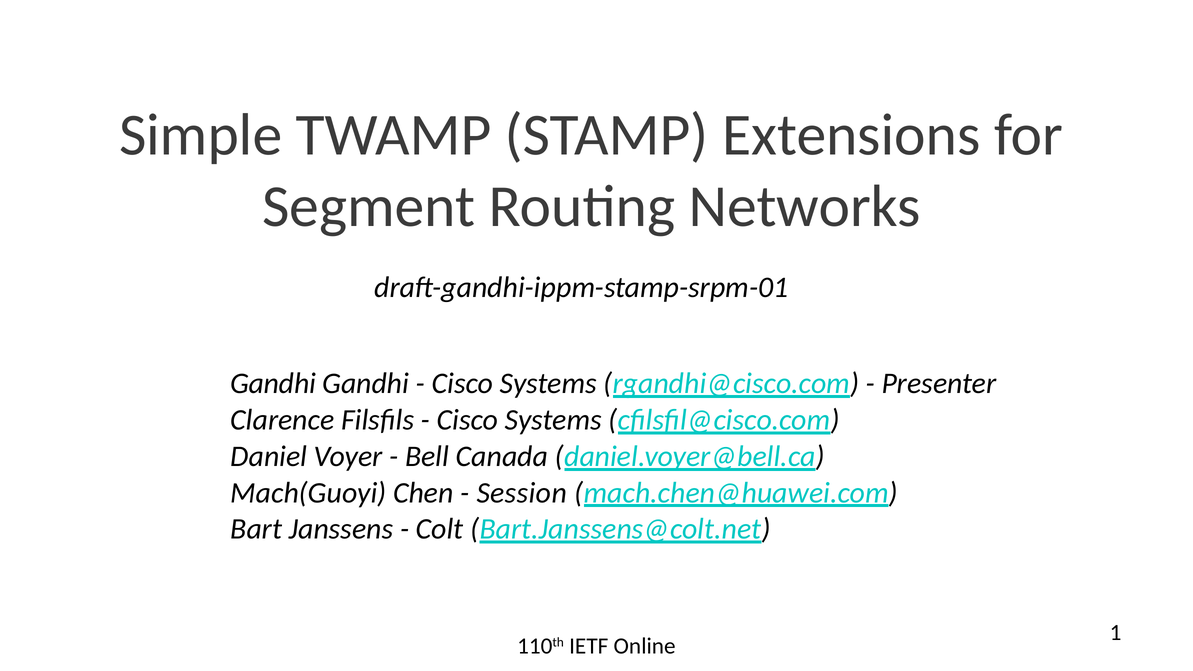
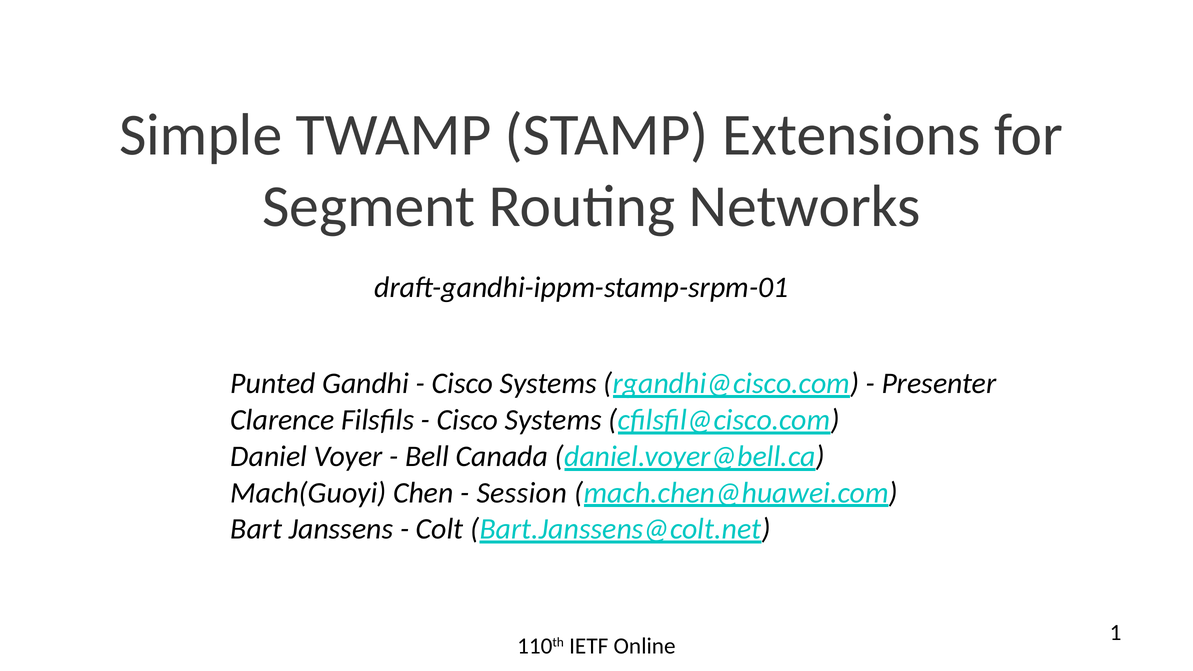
Gandhi: Gandhi -> Punted (273, 384)
